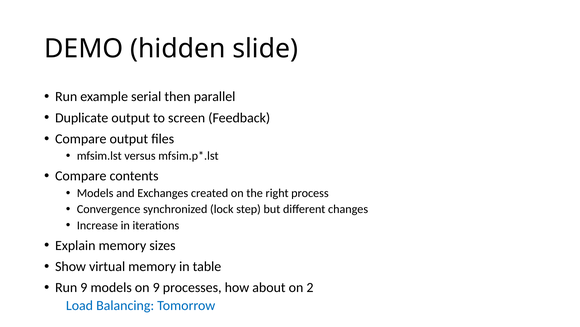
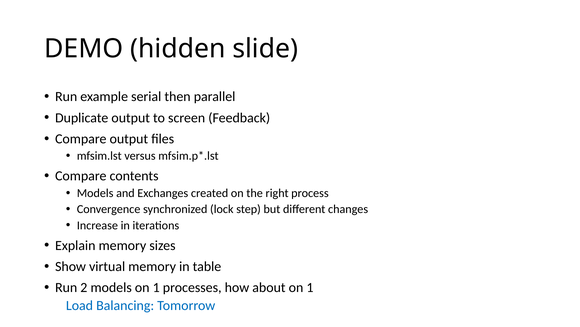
Run 9: 9 -> 2 (84, 287)
models on 9: 9 -> 1 (156, 287)
about on 2: 2 -> 1 (310, 287)
